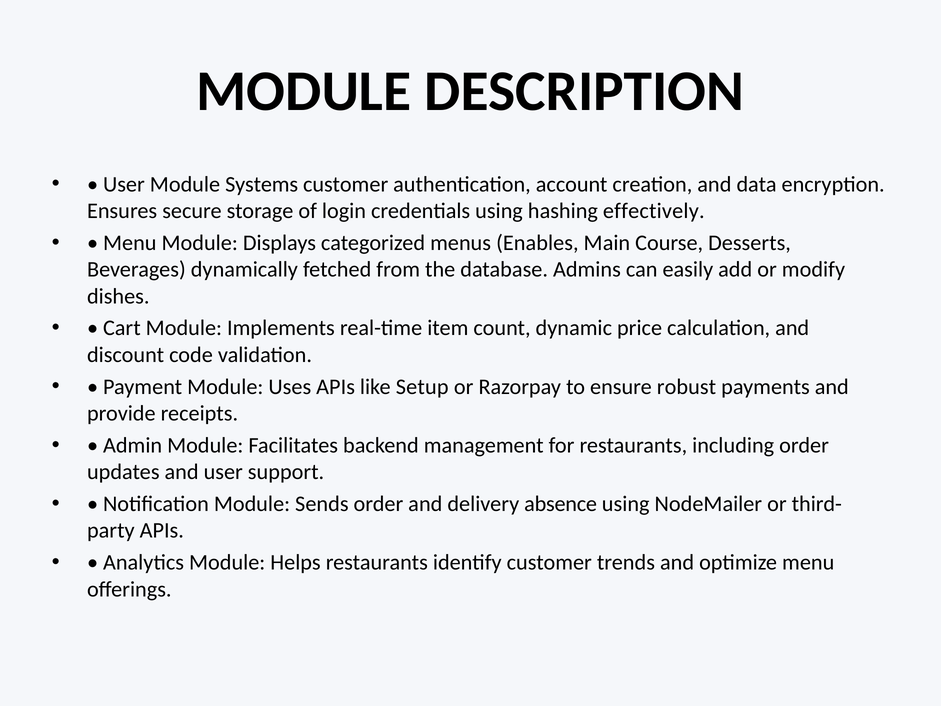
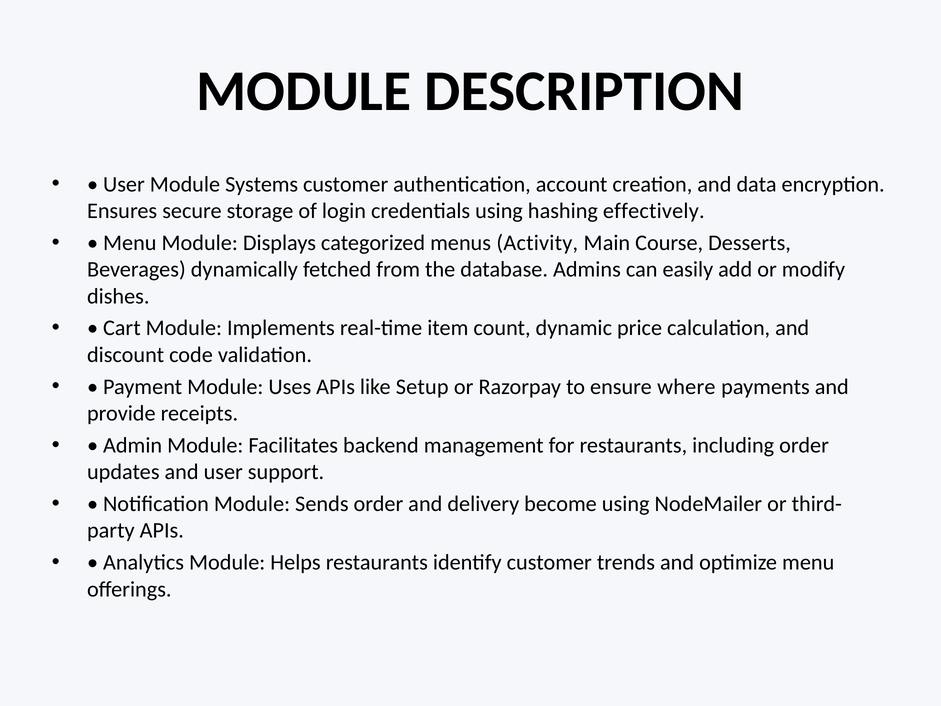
Enables: Enables -> Activity (537, 243)
robust: robust -> where (686, 387)
absence: absence -> become (561, 504)
